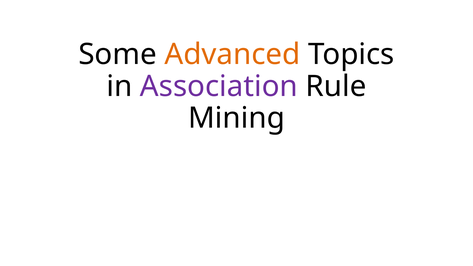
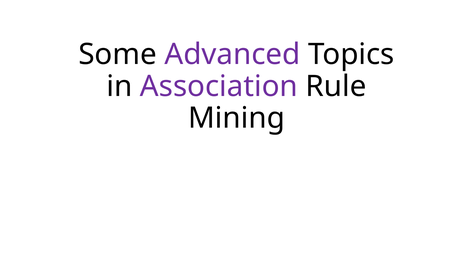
Advanced colour: orange -> purple (232, 54)
